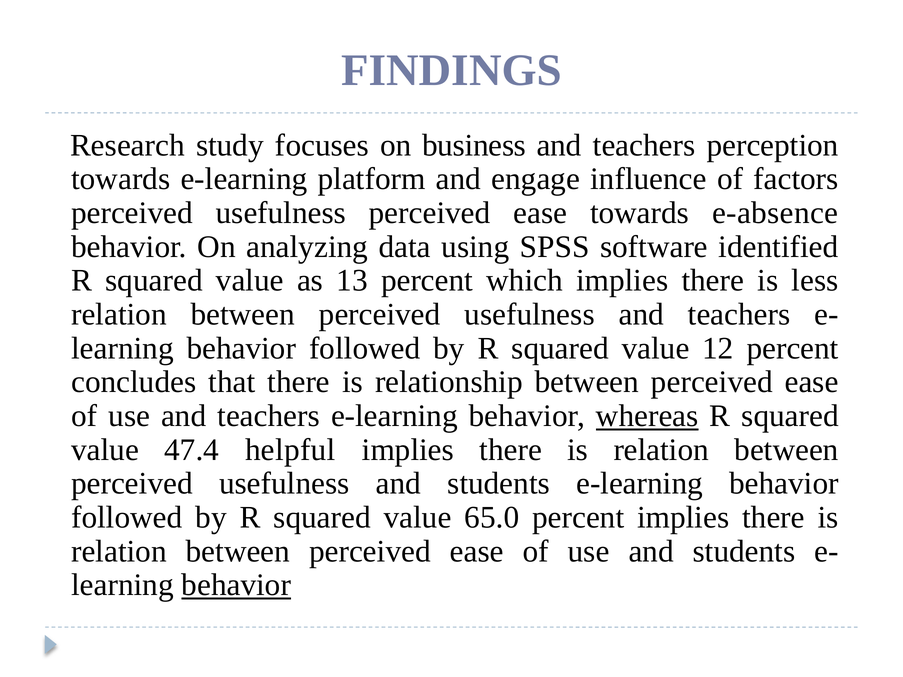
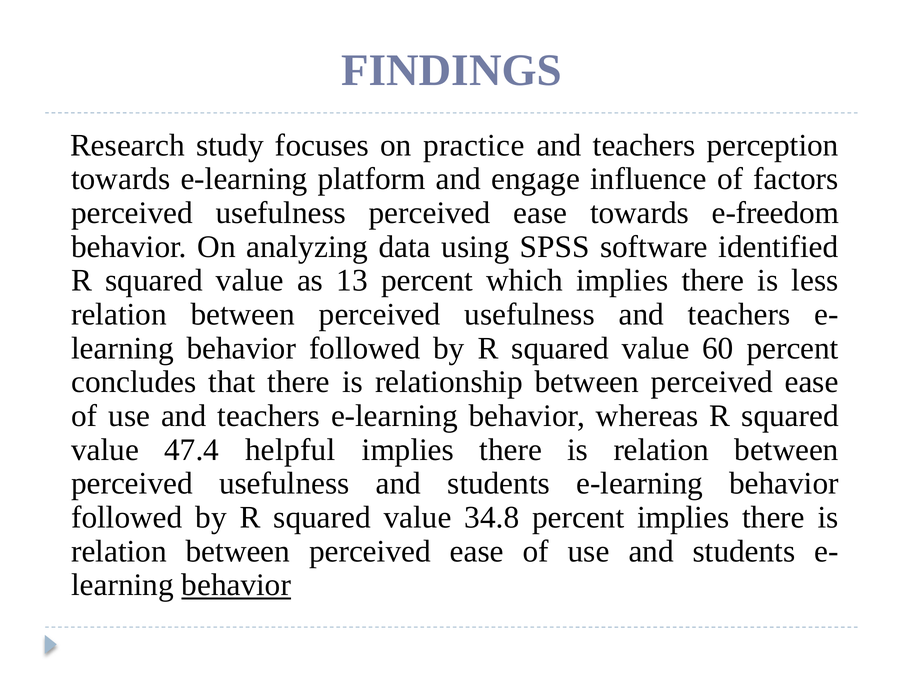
business: business -> practice (474, 145)
e-absence: e-absence -> e-freedom (775, 213)
12: 12 -> 60 (718, 348)
whereas underline: present -> none (647, 416)
65.0: 65.0 -> 34.8 (492, 518)
